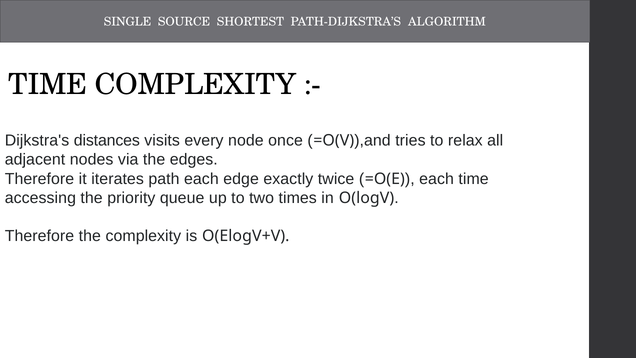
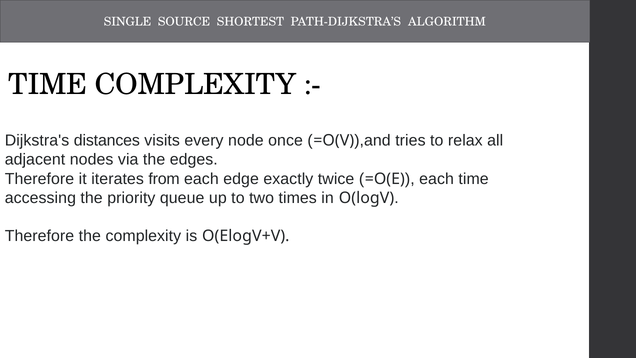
path: path -> from (164, 179)
